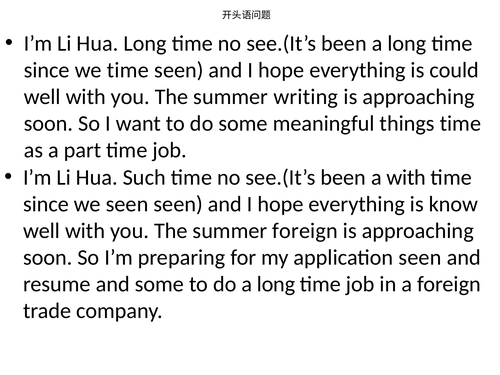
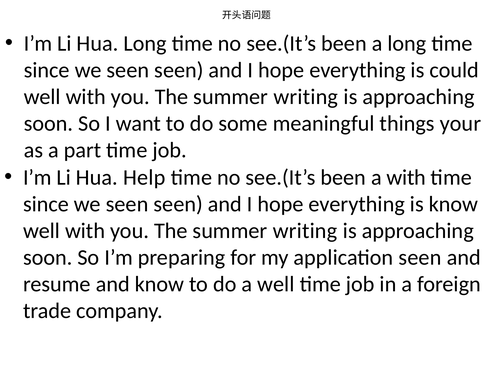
time: time -> seen (128, 70)
things time: time -> your (460, 123)
Such: Such -> Help (144, 177)
foreign: foreign -> writing (305, 231)
and some: some -> know (159, 284)
do a long: long -> well (276, 284)
